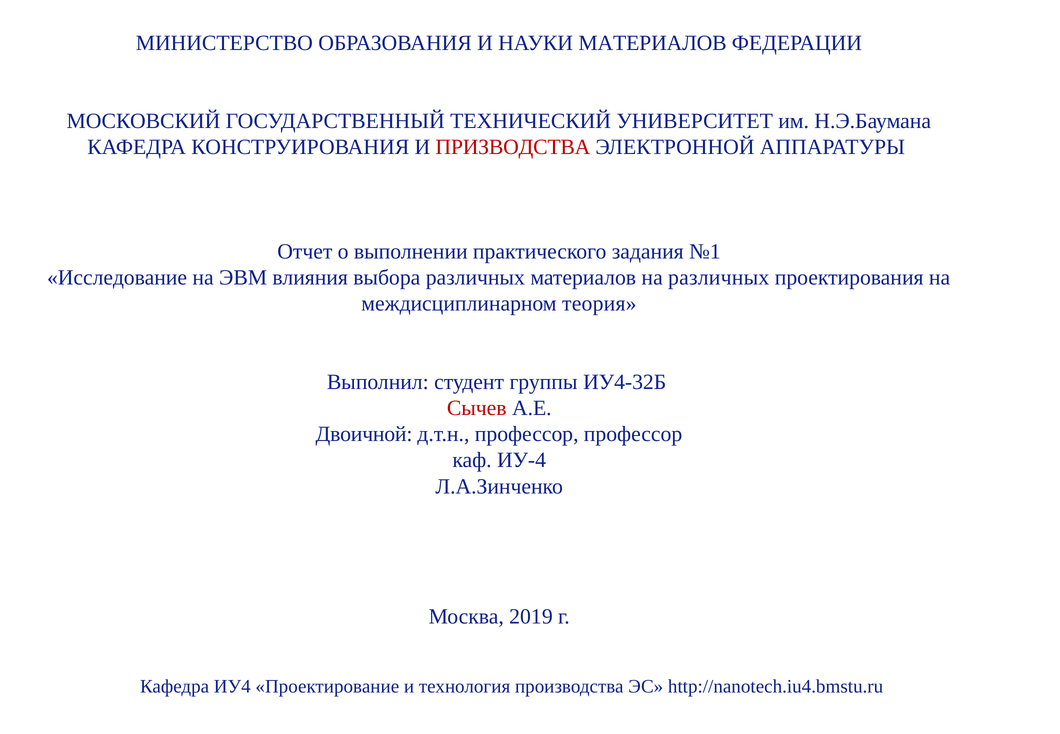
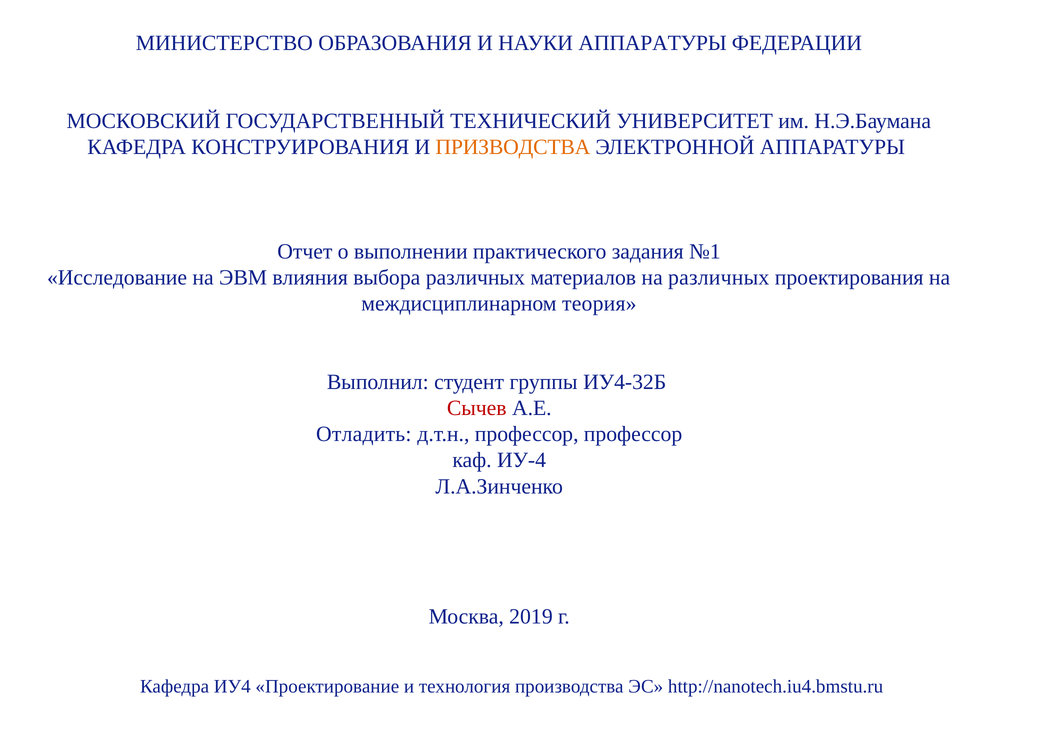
НАУКИ МАТЕРИАЛОВ: МАТЕРИАЛОВ -> АППАРАТУРЫ (653, 43)
ПРИЗВОДСТВА colour: red -> orange (513, 147)
Двоичной: Двоичной -> Отладить (364, 434)
